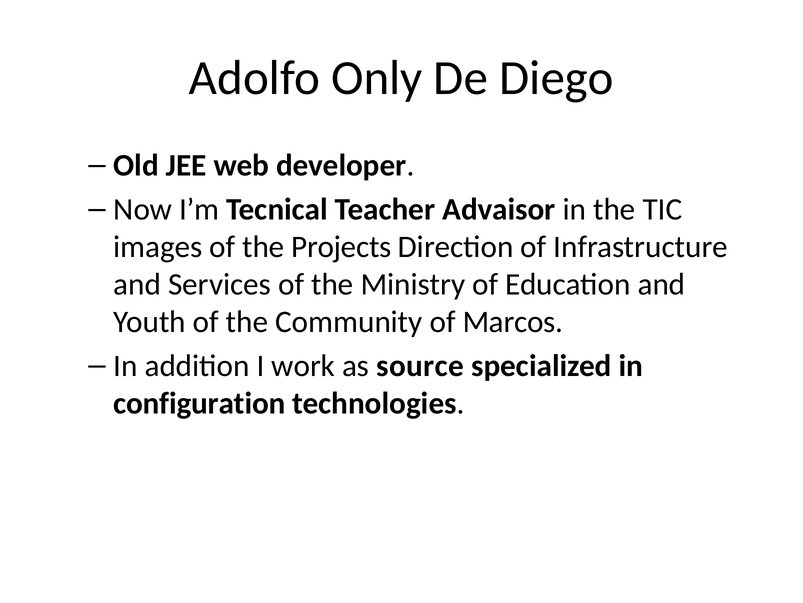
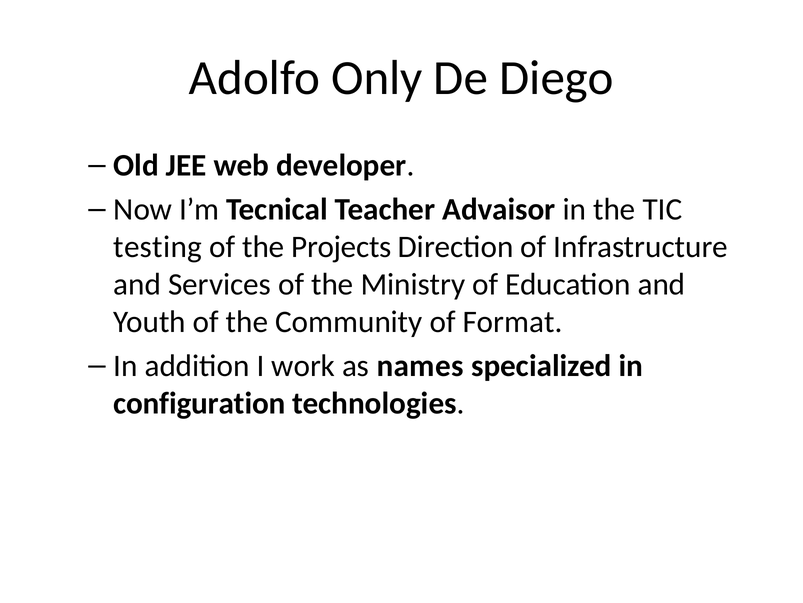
images: images -> testing (158, 247)
Marcos: Marcos -> Format (513, 322)
source: source -> names (420, 365)
